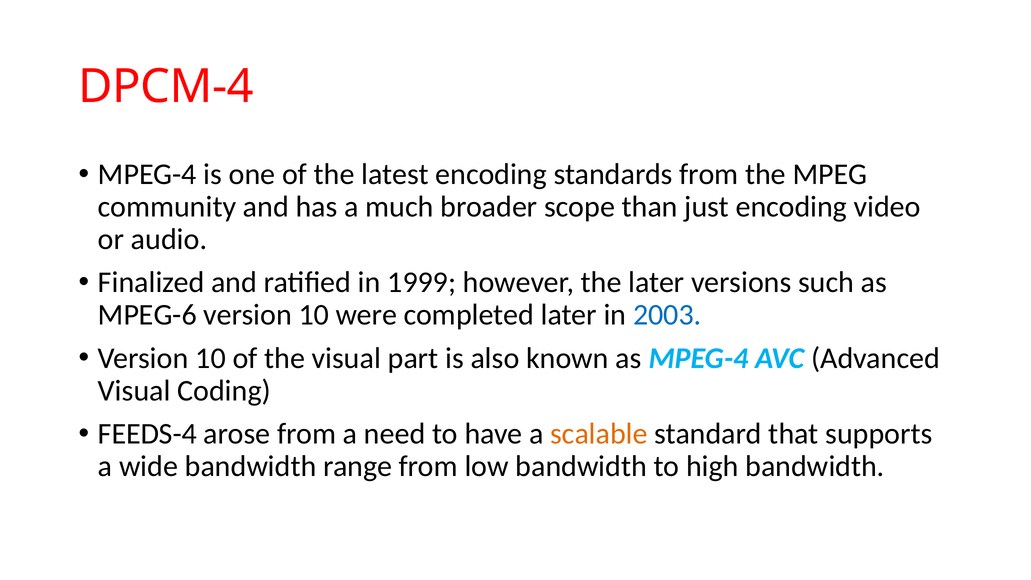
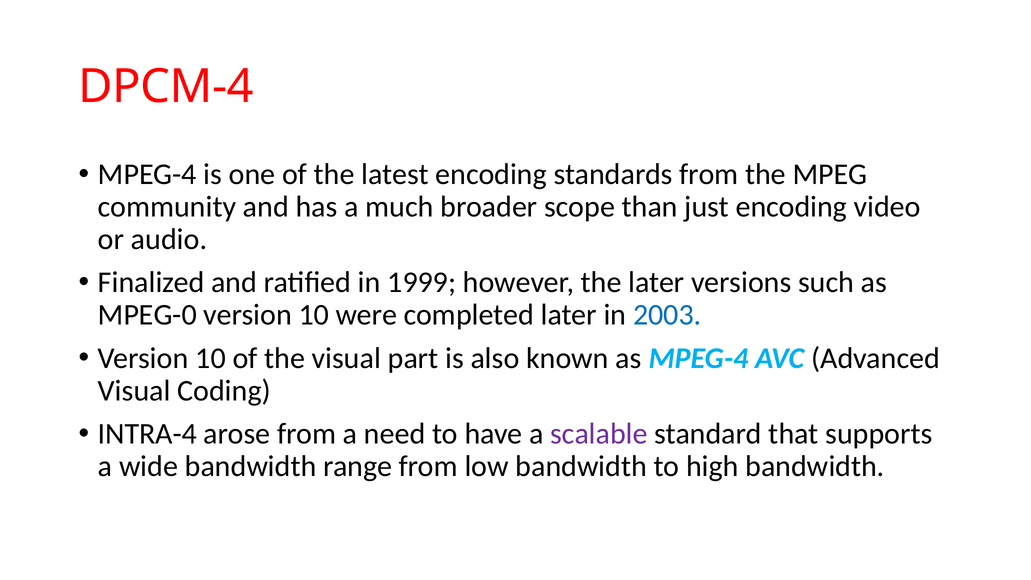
MPEG-6: MPEG-6 -> MPEG-0 (147, 315)
FEEDS-4: FEEDS-4 -> INTRA-4 (147, 434)
scalable colour: orange -> purple (599, 434)
